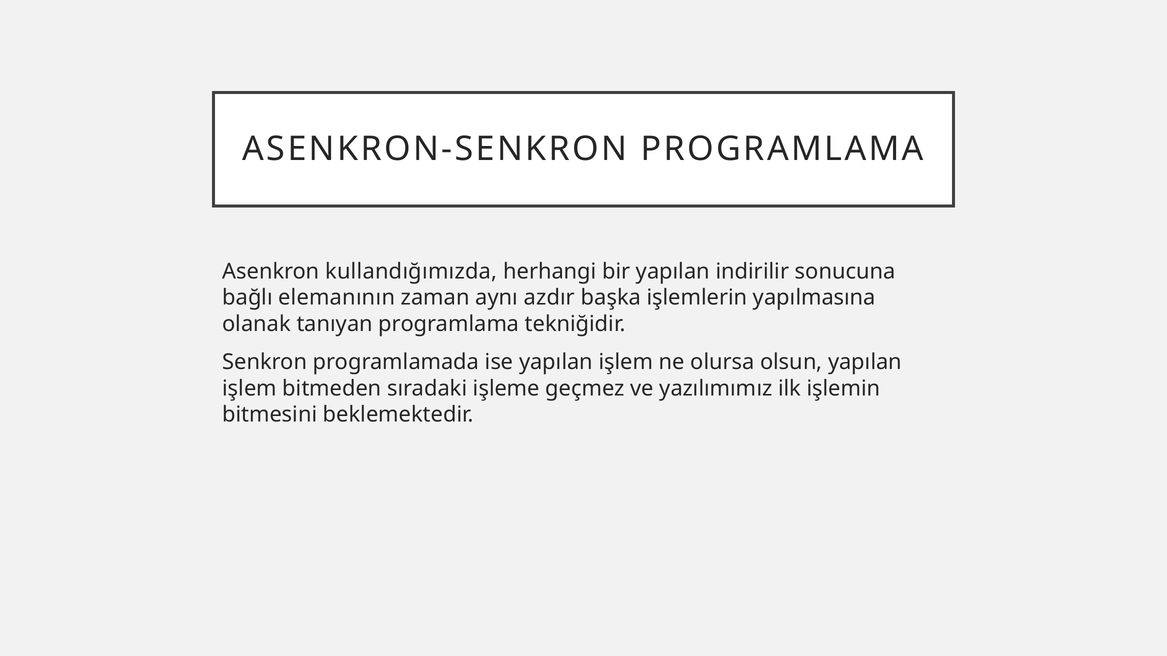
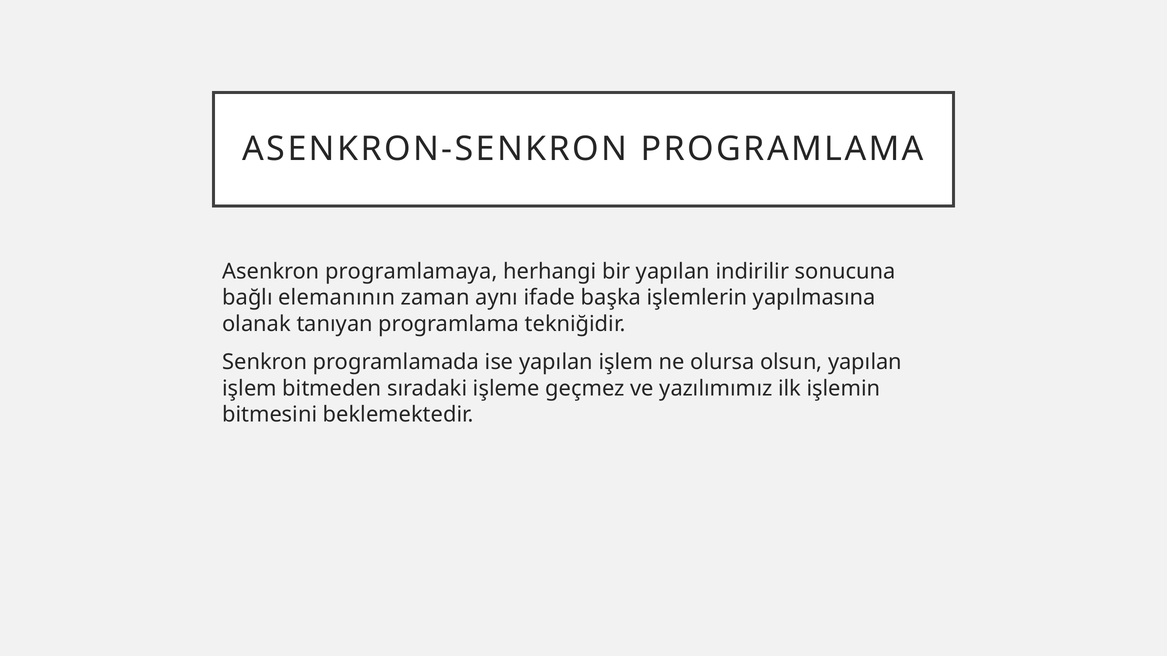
kullandığımızda: kullandığımızda -> programlamaya (411, 272)
azdır: azdır -> ifade (549, 298)
